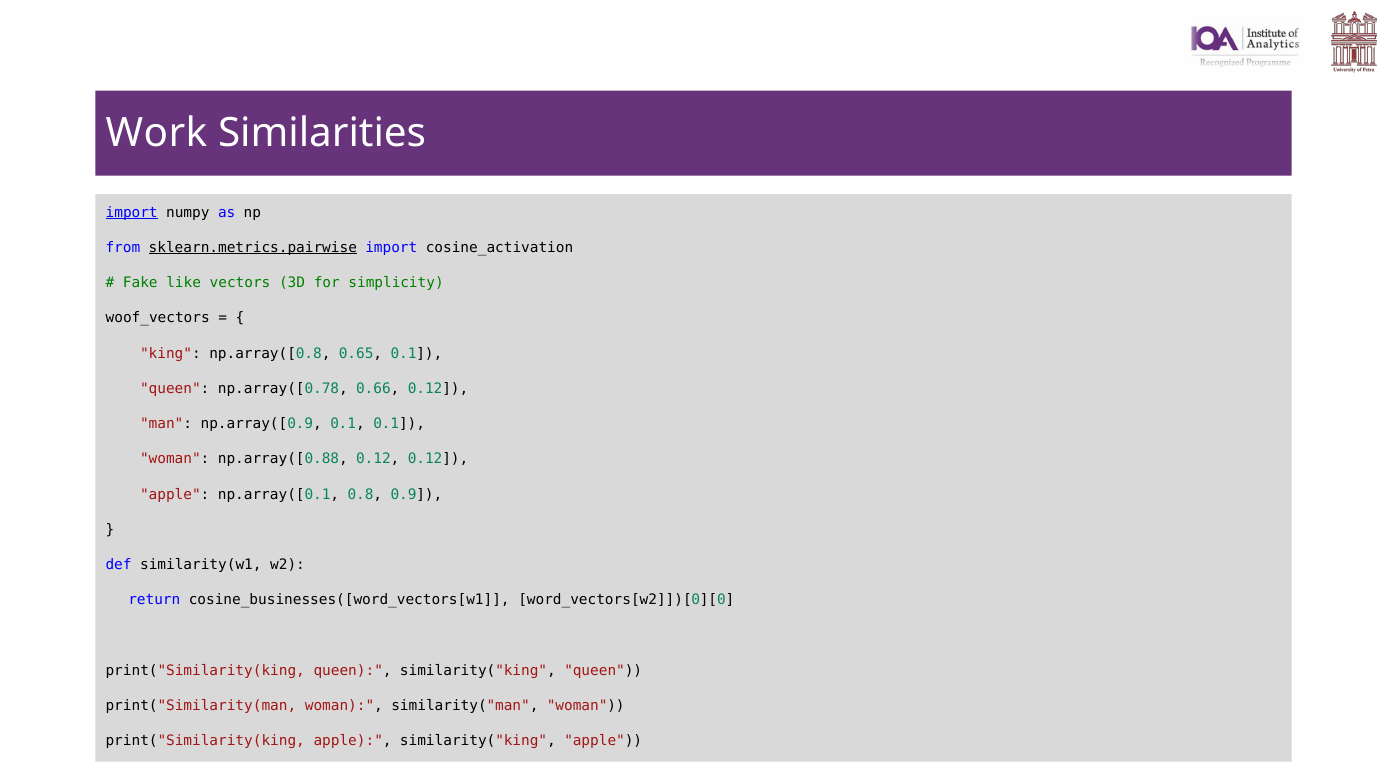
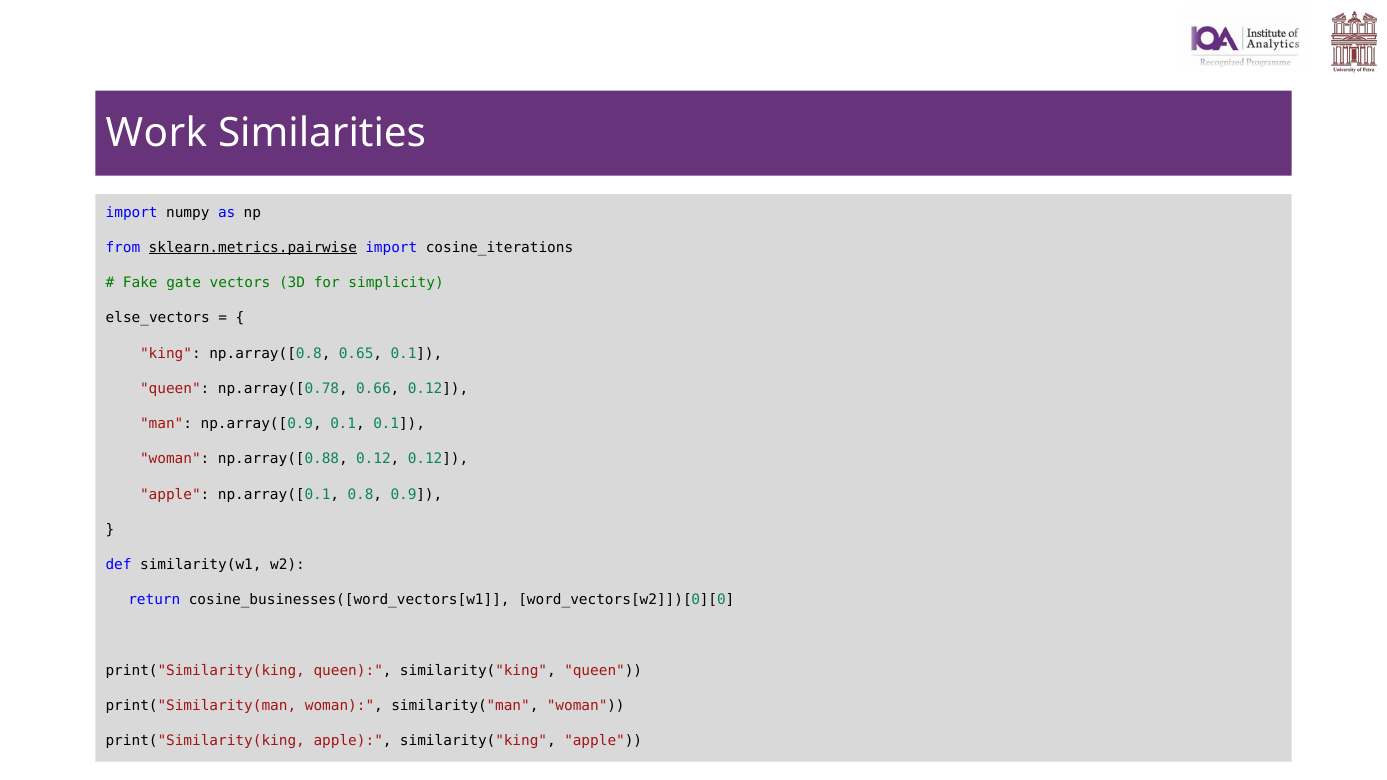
import underline: present -> none (132, 212)
cosine_activation: cosine_activation -> cosine_iterations (500, 248)
like: like -> gate (184, 283)
woof_vectors: woof_vectors -> else_vectors (158, 318)
